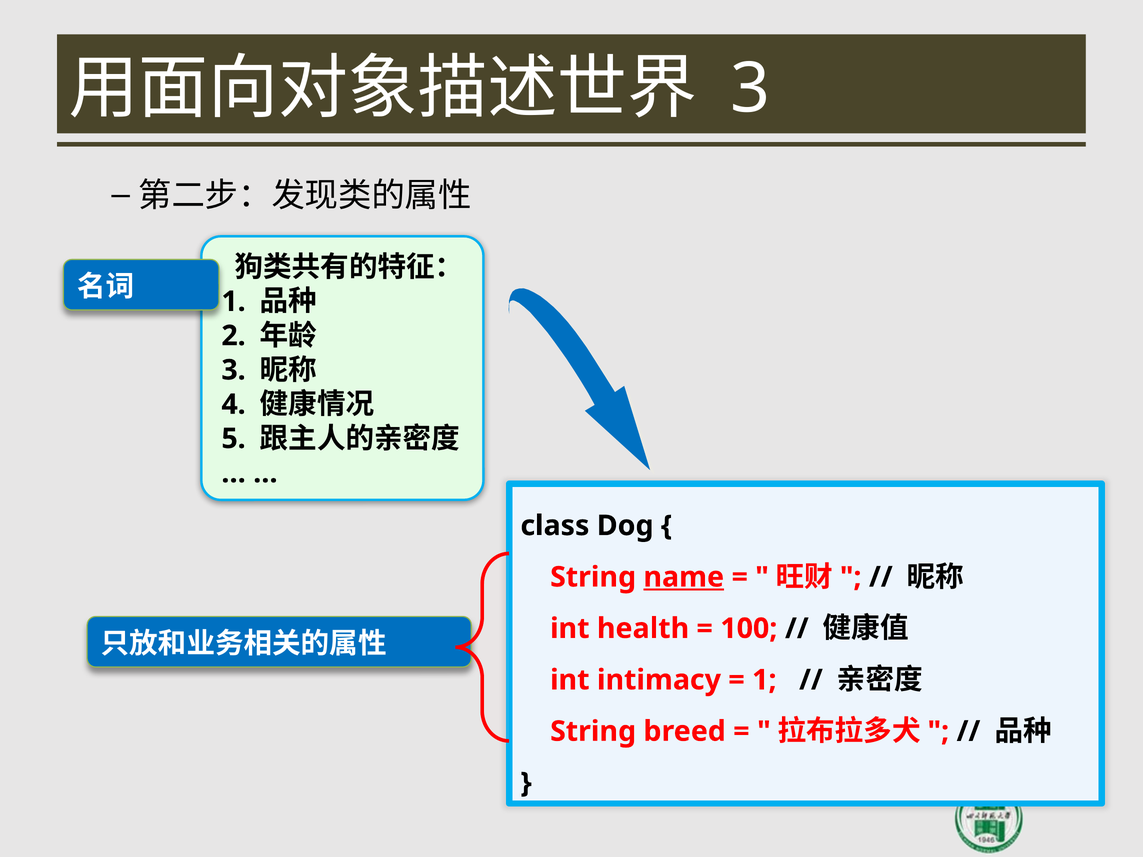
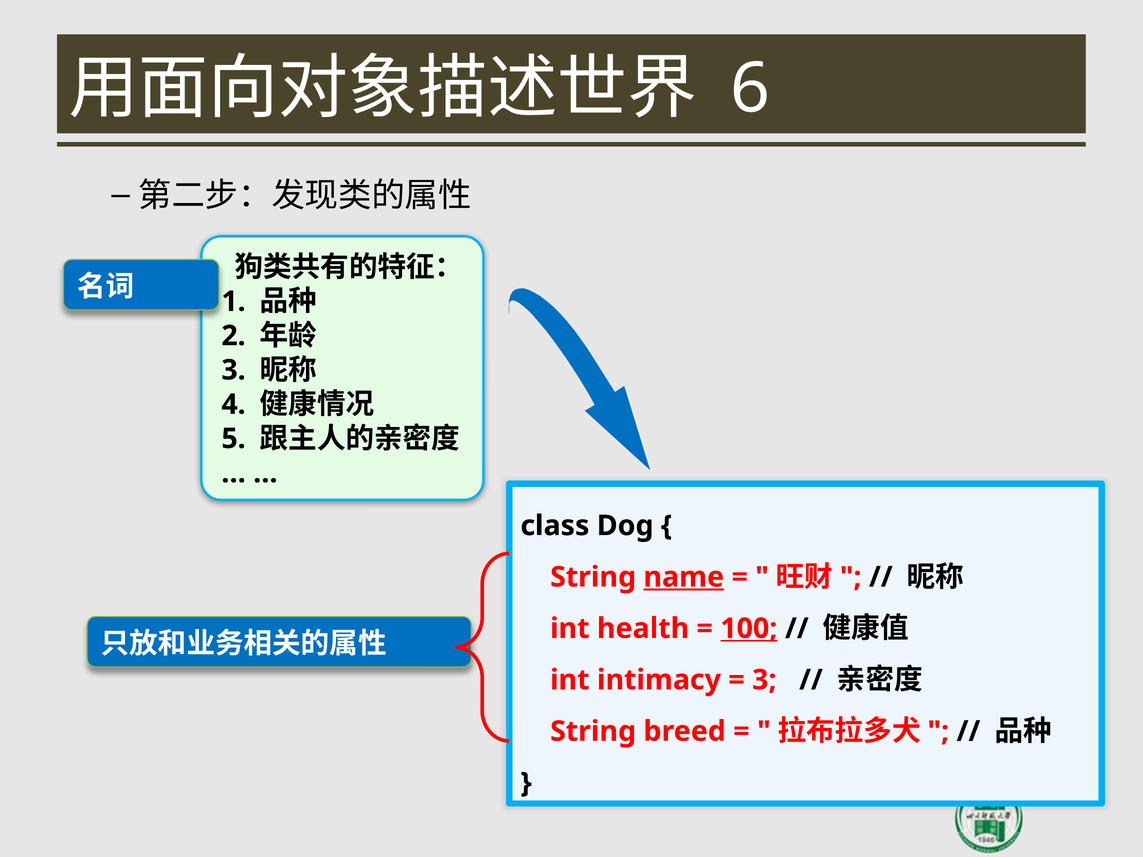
3: 3 -> 6 (750, 89)
100 underline: none -> present (749, 629)
1: 1 -> 3 (764, 680)
